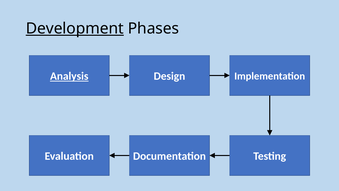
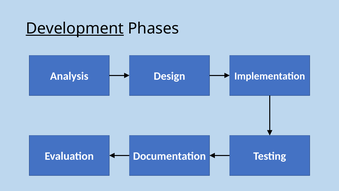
Analysis underline: present -> none (69, 76)
